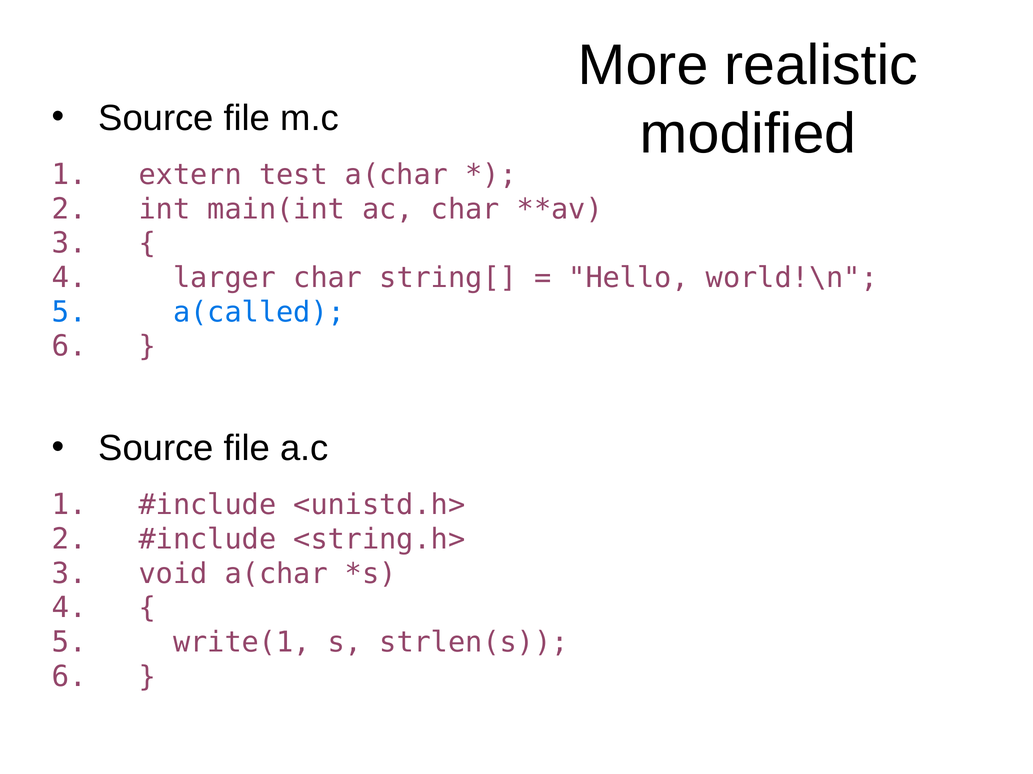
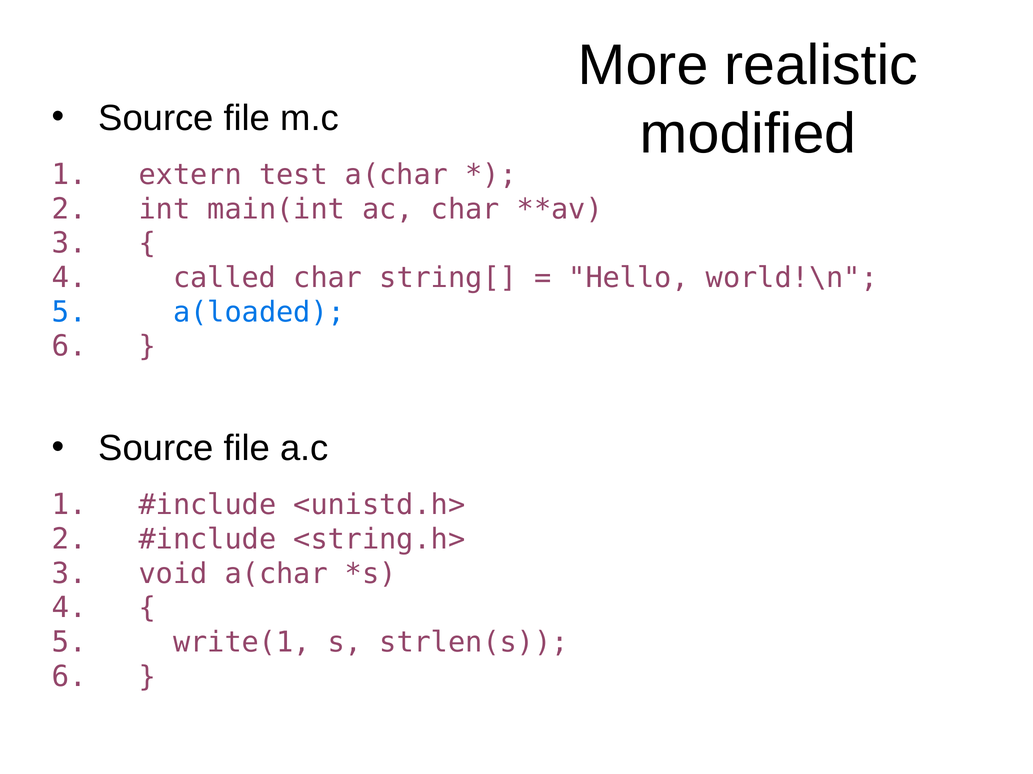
larger: larger -> called (225, 278)
a(called: a(called -> a(loaded (259, 312)
